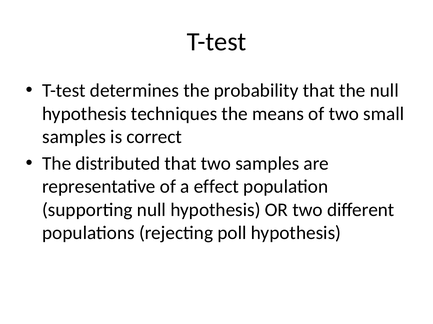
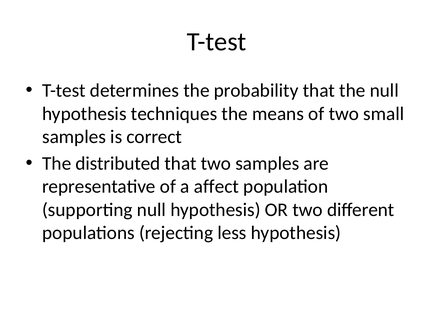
effect: effect -> affect (216, 187)
poll: poll -> less (232, 233)
